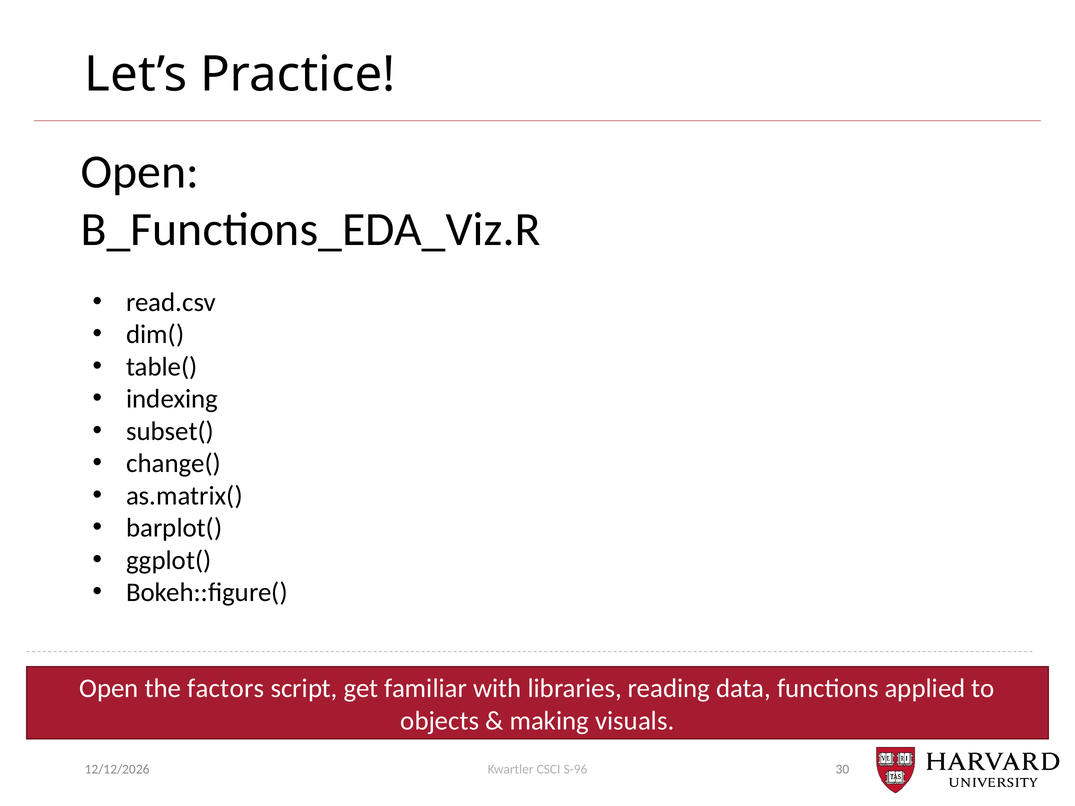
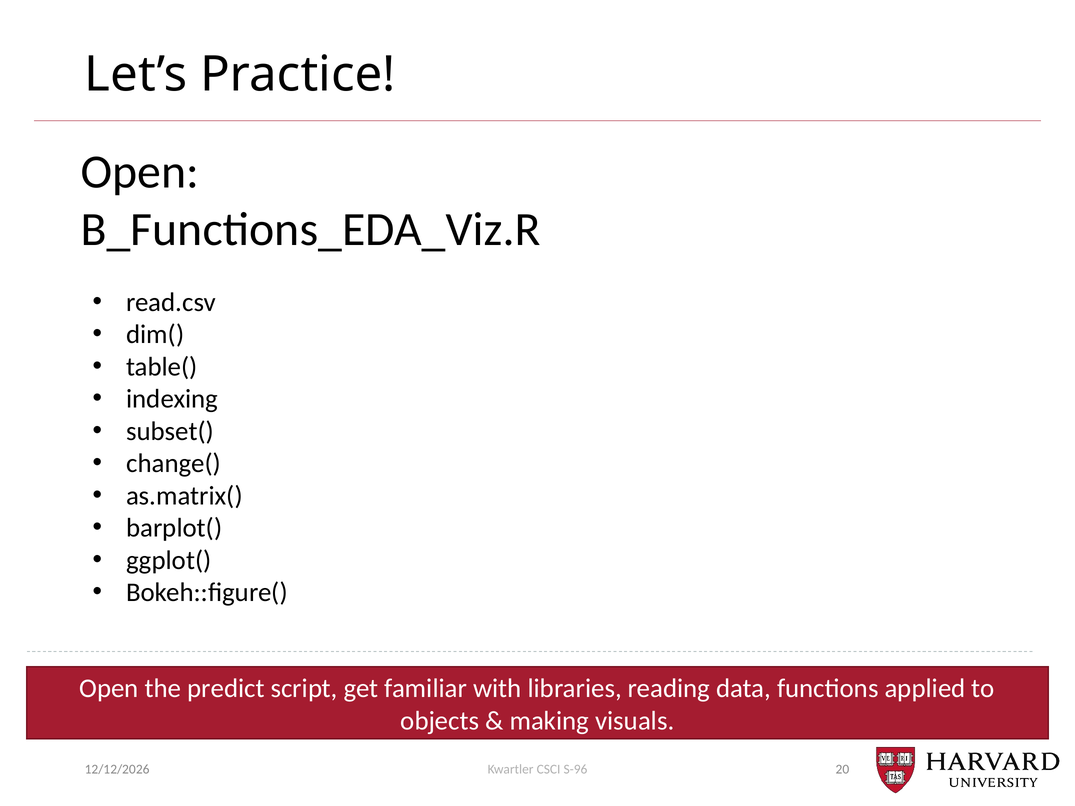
factors: factors -> predict (226, 689)
30: 30 -> 20 (842, 770)
